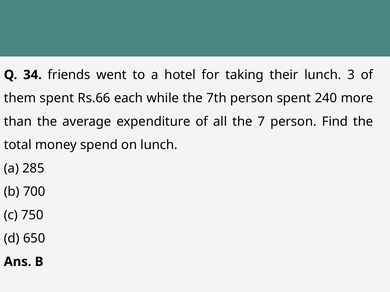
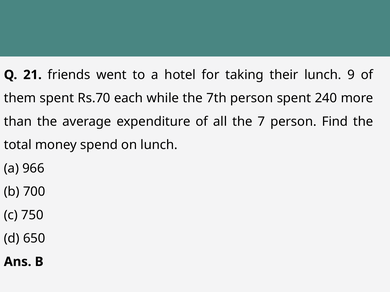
34: 34 -> 21 (32, 75)
3: 3 -> 9 (351, 75)
Rs.66: Rs.66 -> Rs.70 (94, 98)
285: 285 -> 966 (33, 169)
